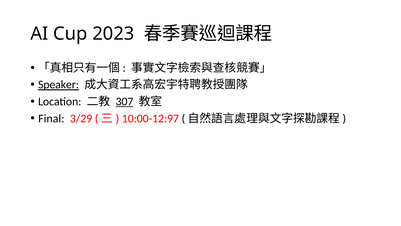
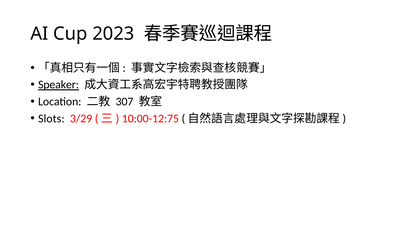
307 underline: present -> none (124, 101)
Final: Final -> Slots (51, 118)
10:00-12:97: 10:00-12:97 -> 10:00-12:75 (150, 118)
